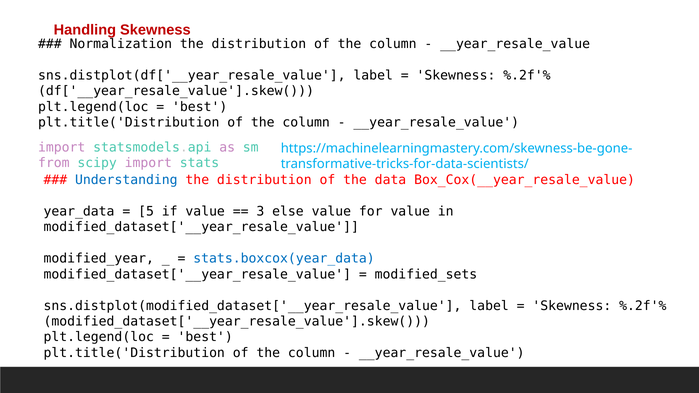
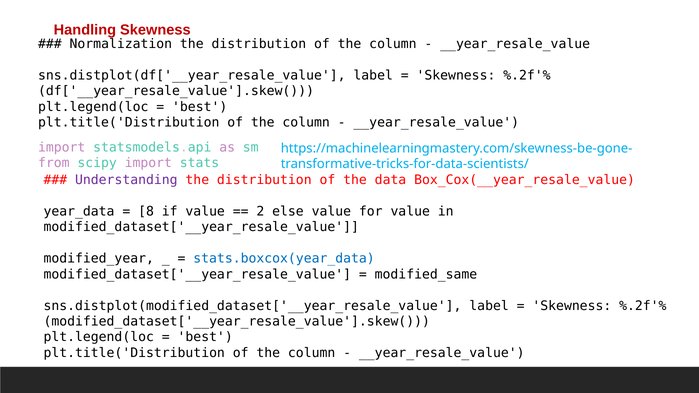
Understanding colour: blue -> purple (126, 180)
5: 5 -> 8 (146, 211)
3: 3 -> 2 (260, 211)
modified_sets: modified_sets -> modified_same (426, 274)
